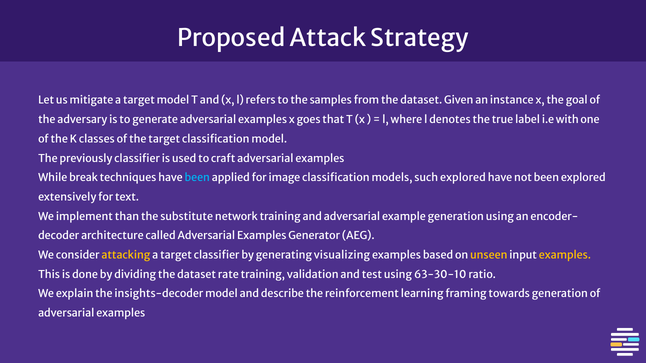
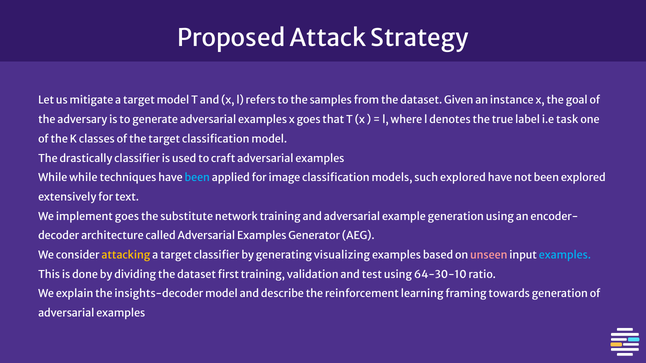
with: with -> task (567, 120)
previously: previously -> drastically (86, 159)
While break: break -> while (83, 178)
implement than: than -> goes (127, 217)
unseen colour: yellow -> pink (489, 255)
examples colour: yellow -> light blue (565, 255)
rate: rate -> first (228, 275)
63-30-10: 63-30-10 -> 64-30-10 (440, 275)
